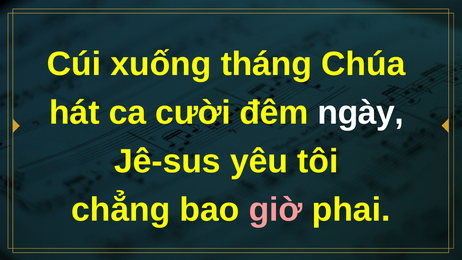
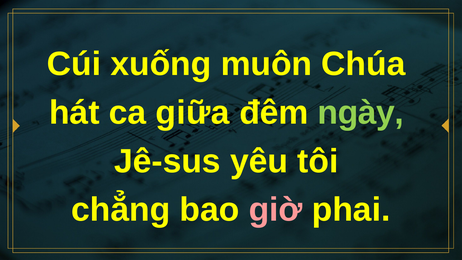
tháng: tháng -> muôn (266, 64)
cười: cười -> giữa (193, 113)
ngày colour: white -> light green (361, 113)
